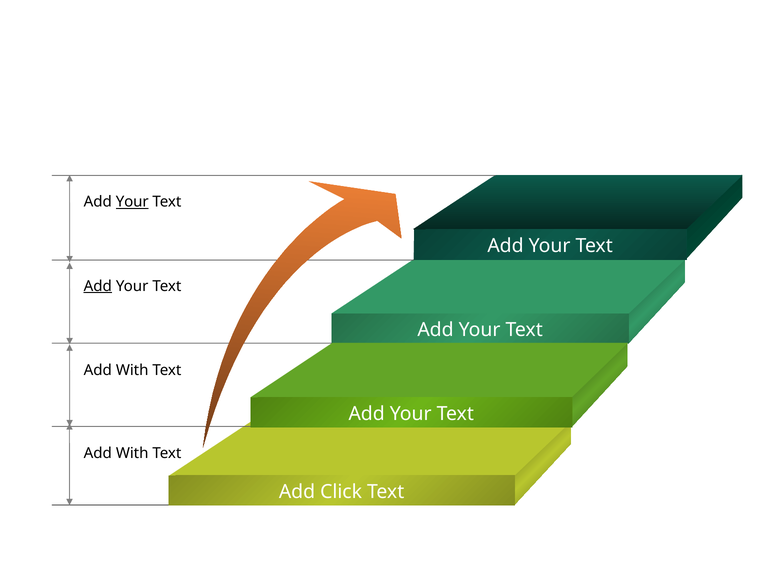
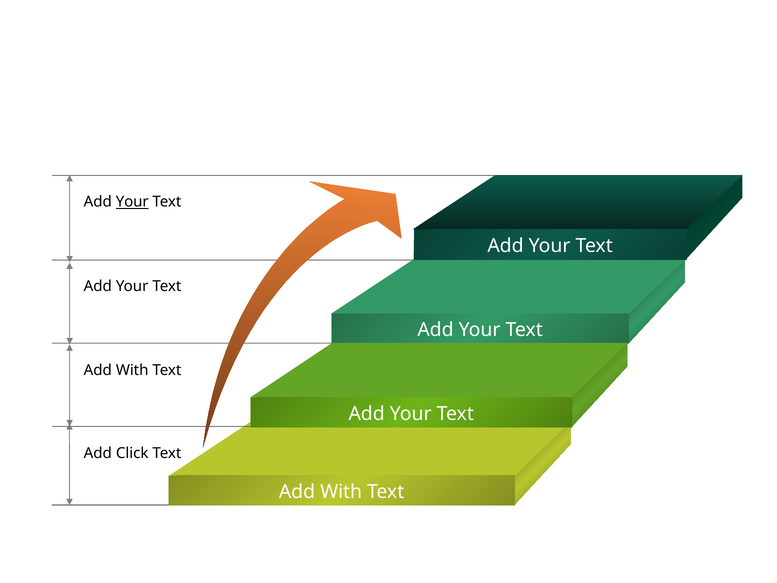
Add underline: present -> none (98, 286)
With: With -> Click (132, 453)
Click: Click -> With (341, 491)
